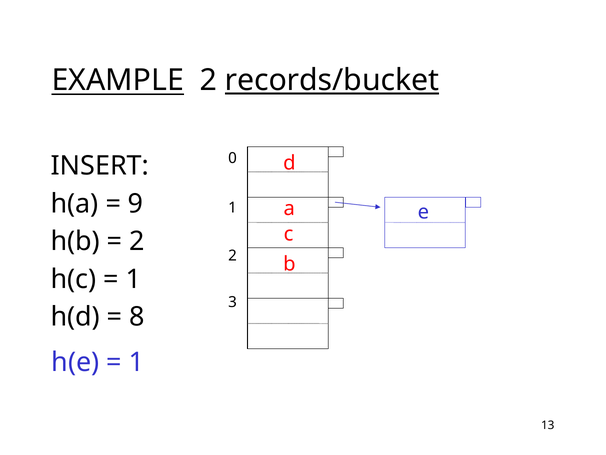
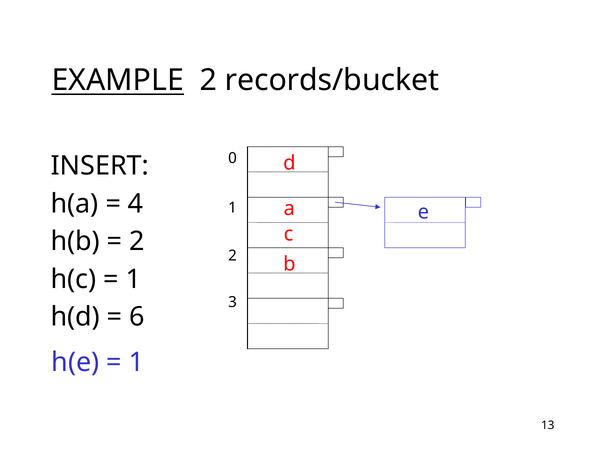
records/bucket underline: present -> none (332, 80)
9: 9 -> 4 (136, 204)
8: 8 -> 6 (137, 317)
